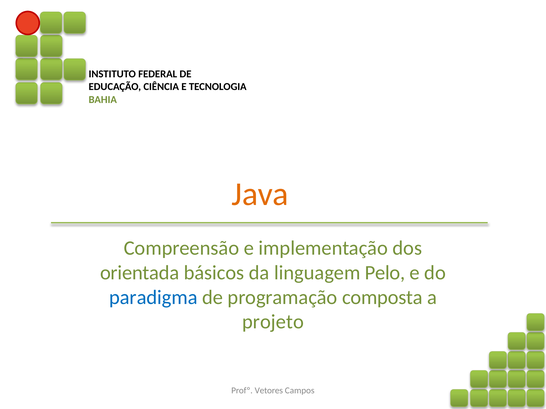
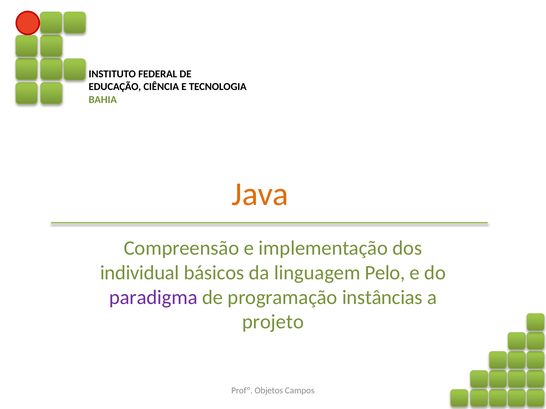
orientada: orientada -> individual (140, 273)
paradigma colour: blue -> purple (153, 298)
composta: composta -> instâncias (382, 298)
Vetores: Vetores -> Objetos (269, 391)
